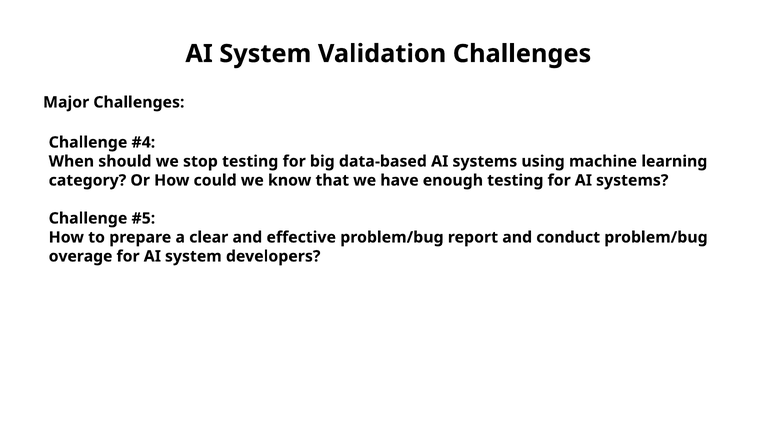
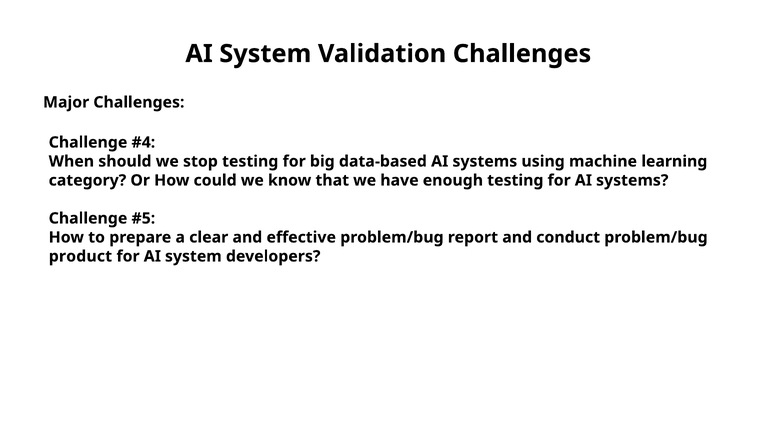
overage: overage -> product (80, 257)
